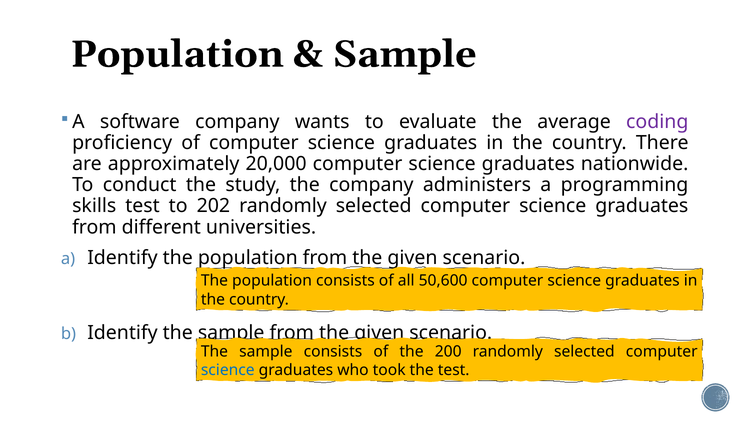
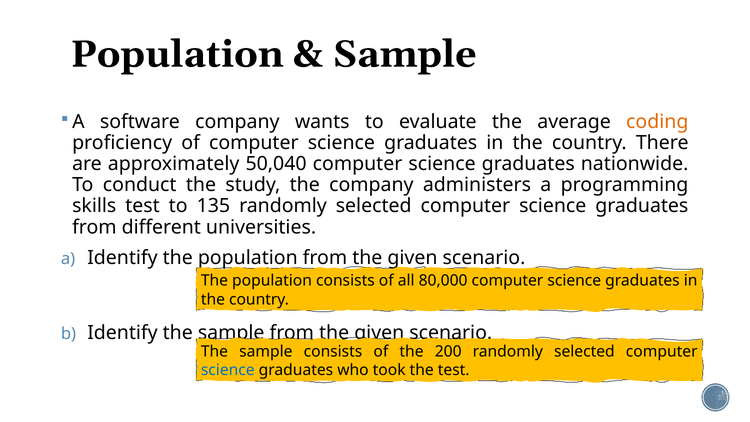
coding colour: purple -> orange (657, 122)
20,000: 20,000 -> 50,040 (276, 164)
202: 202 -> 135 (213, 206)
50,600: 50,600 -> 80,000 (443, 281)
